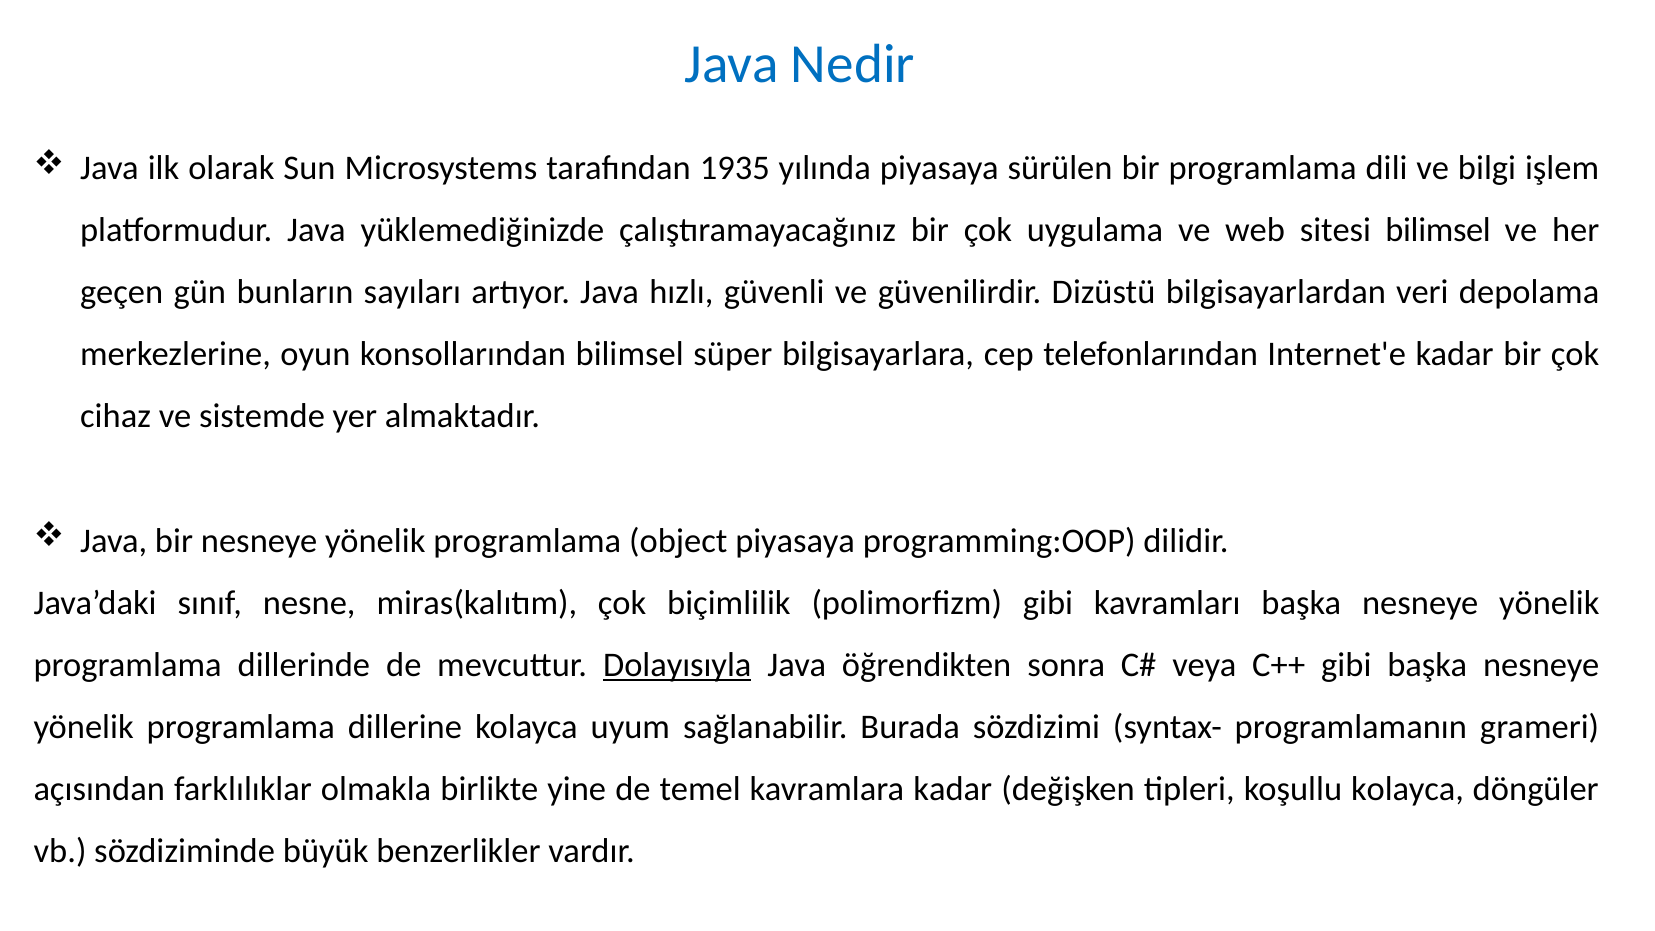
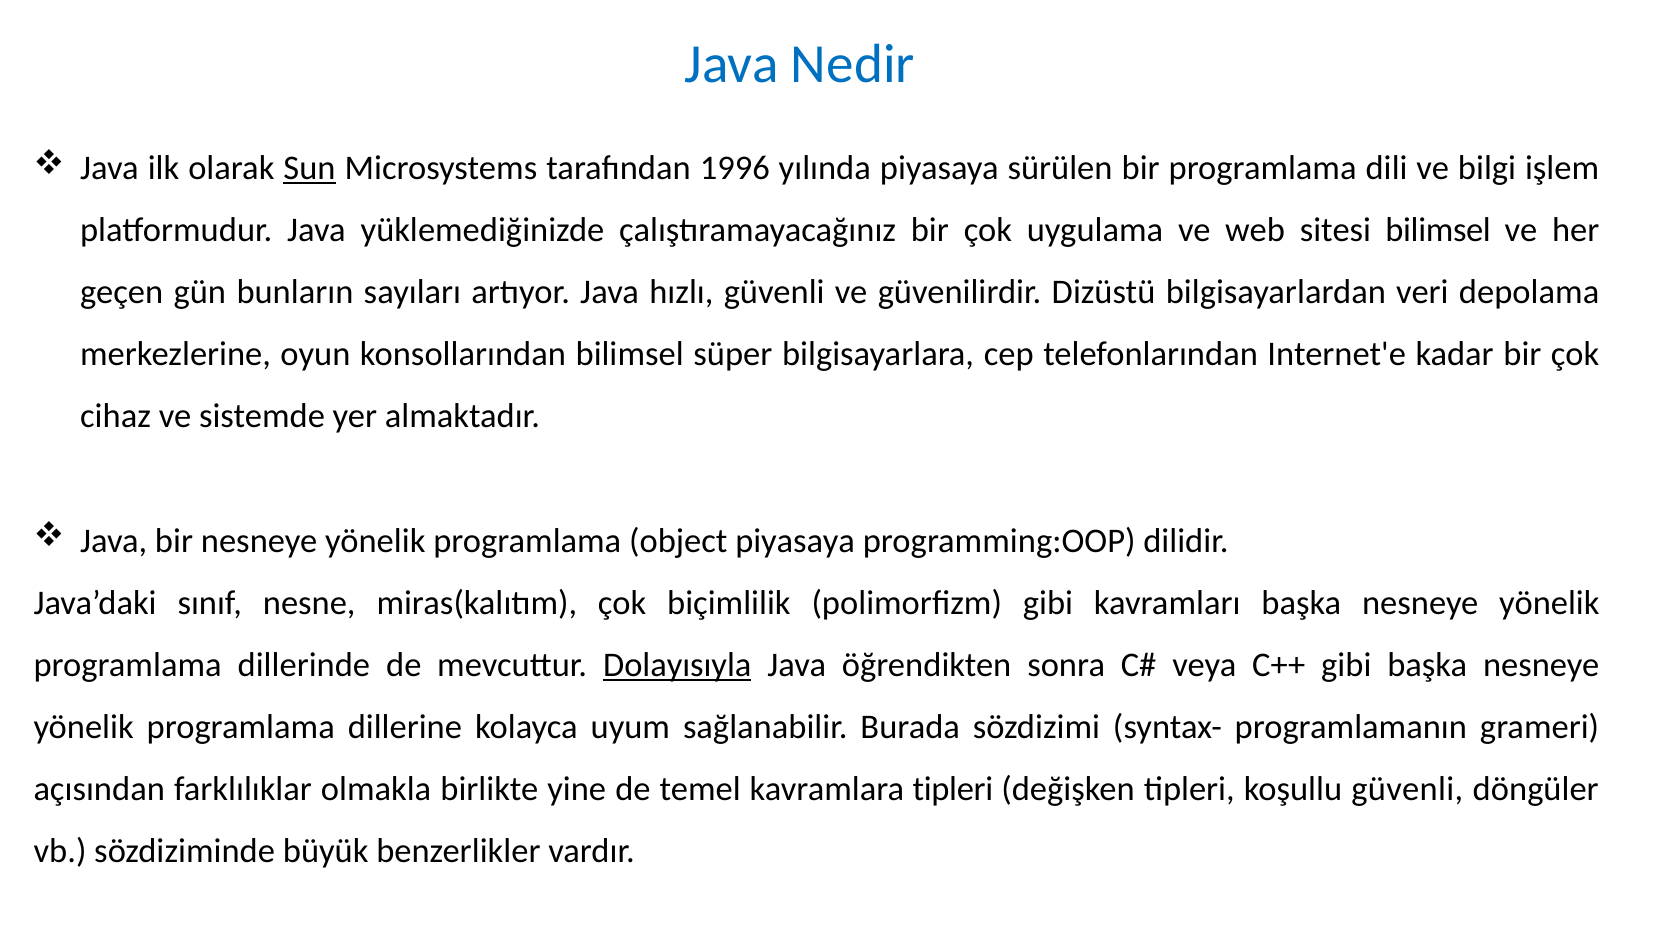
Sun underline: none -> present (310, 168)
1935: 1935 -> 1996 (735, 168)
kavramlara kadar: kadar -> tipleri (953, 789)
koşullu kolayca: kolayca -> güvenli (1407, 789)
